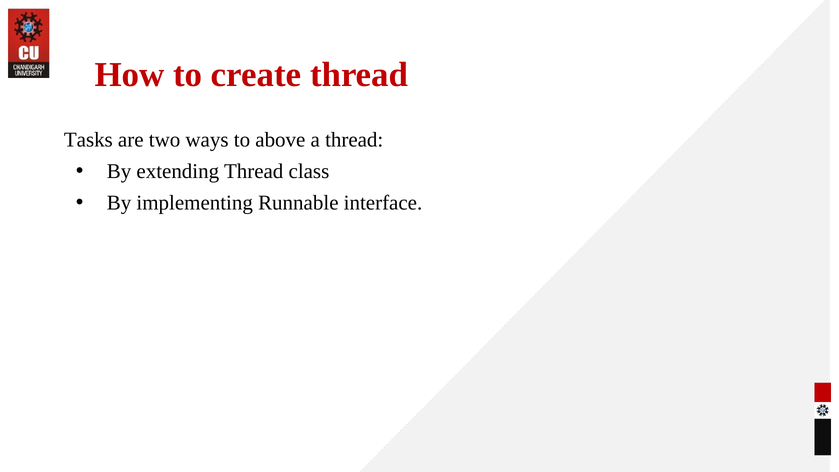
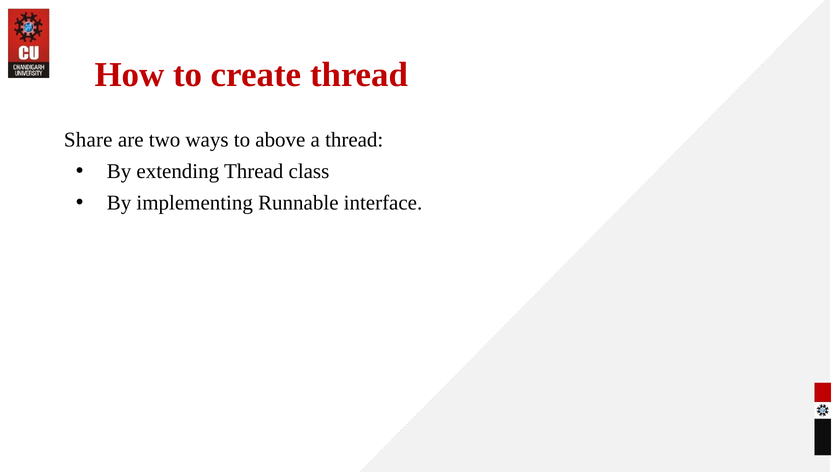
Tasks: Tasks -> Share (88, 140)
